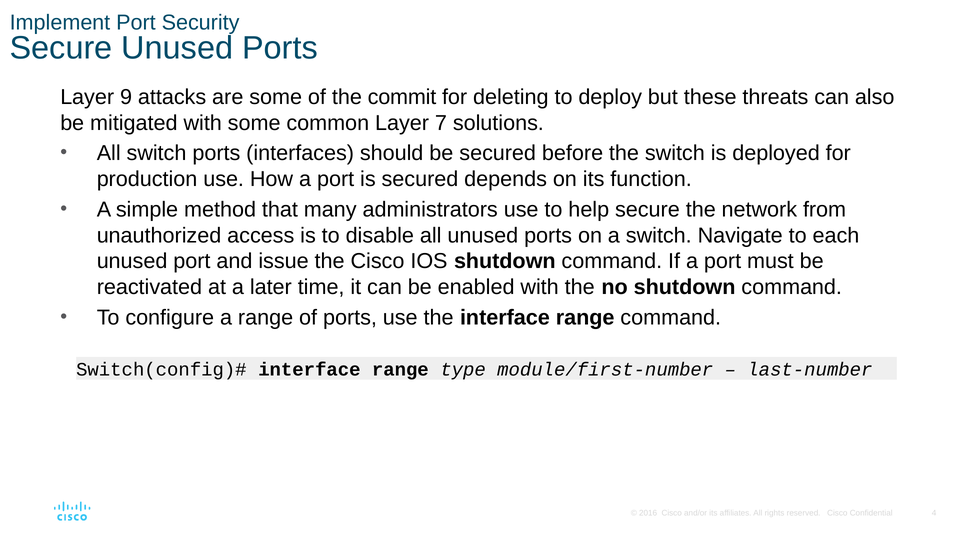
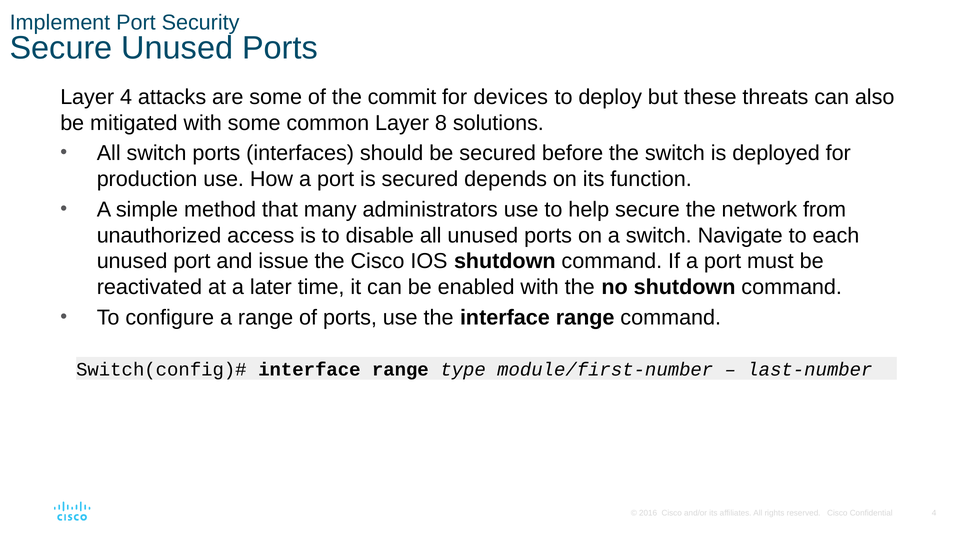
Layer 9: 9 -> 4 (126, 97)
deleting: deleting -> devices (511, 97)
7: 7 -> 8 (441, 123)
